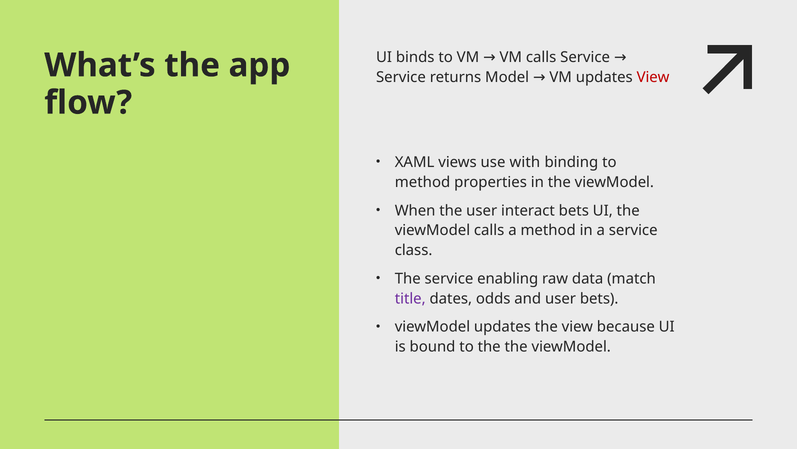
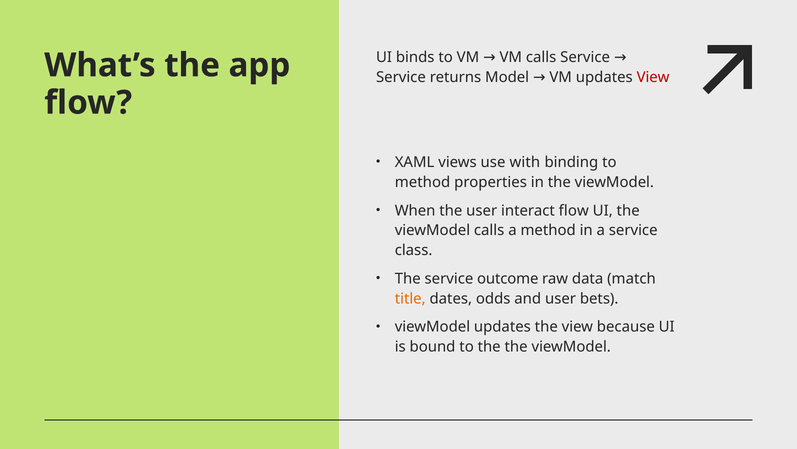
interact bets: bets -> flow (574, 210)
enabling: enabling -> outcome (508, 278)
title colour: purple -> orange (410, 298)
